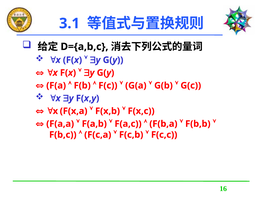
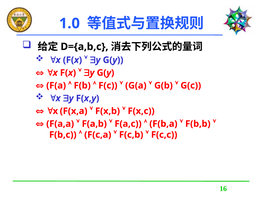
3.1: 3.1 -> 1.0 (69, 23)
